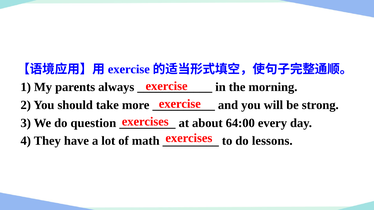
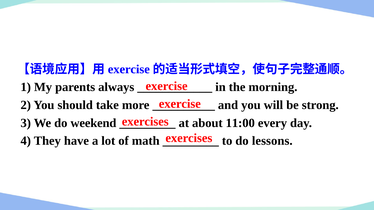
question: question -> weekend (93, 123)
64:00: 64:00 -> 11:00 (240, 123)
